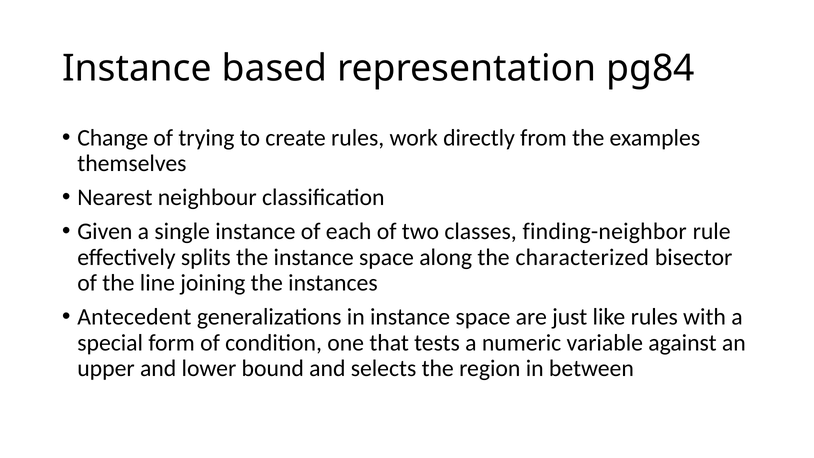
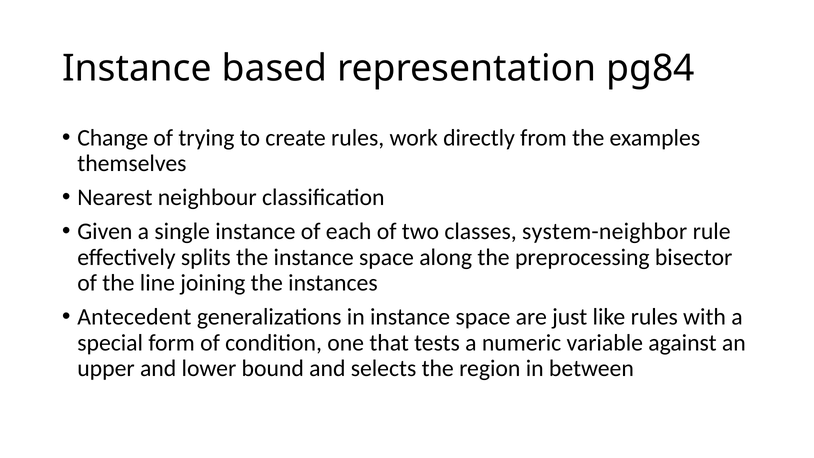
finding-neighbor: finding-neighbor -> system-neighbor (605, 232)
characterized: characterized -> preprocessing (582, 257)
